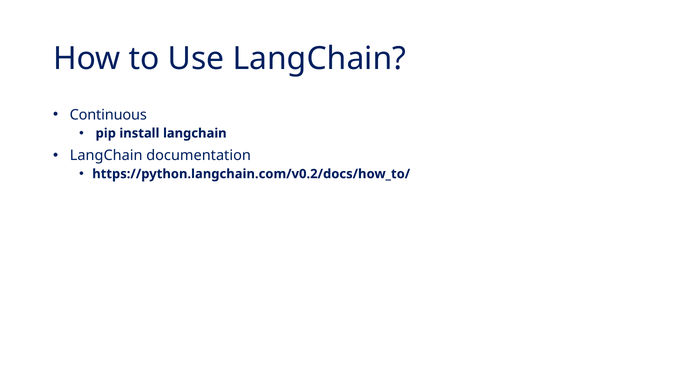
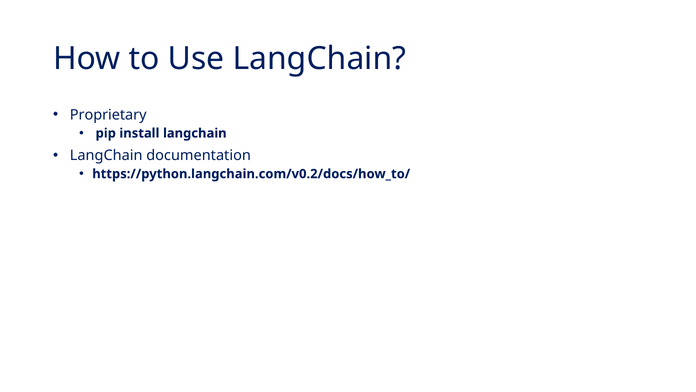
Continuous: Continuous -> Proprietary (108, 115)
